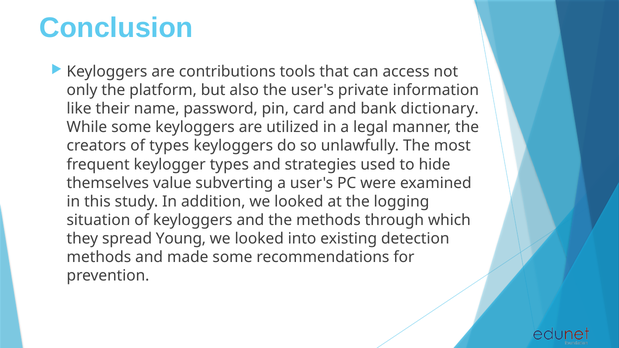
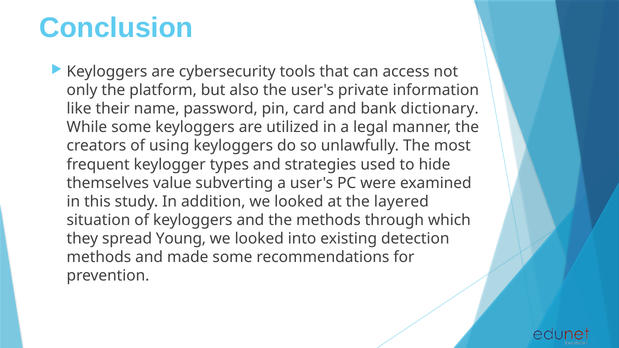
contributions: contributions -> cybersecurity (227, 72)
of types: types -> using (169, 146)
logging: logging -> layered (401, 202)
